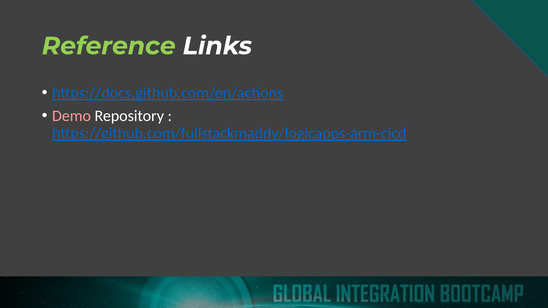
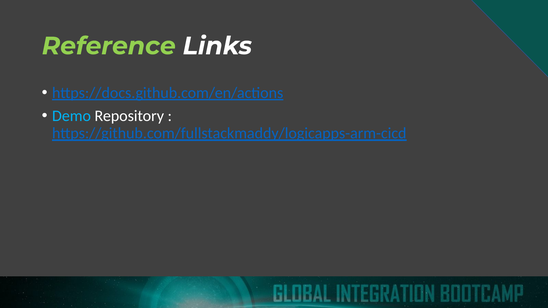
Demo colour: pink -> light blue (72, 116)
